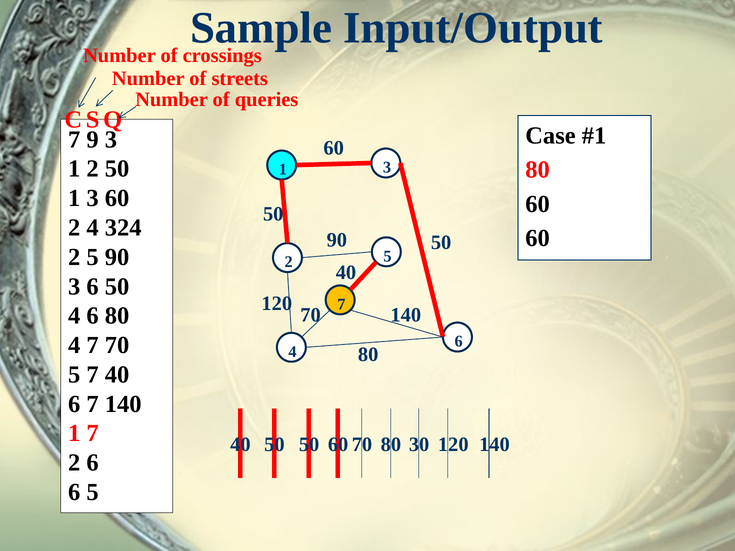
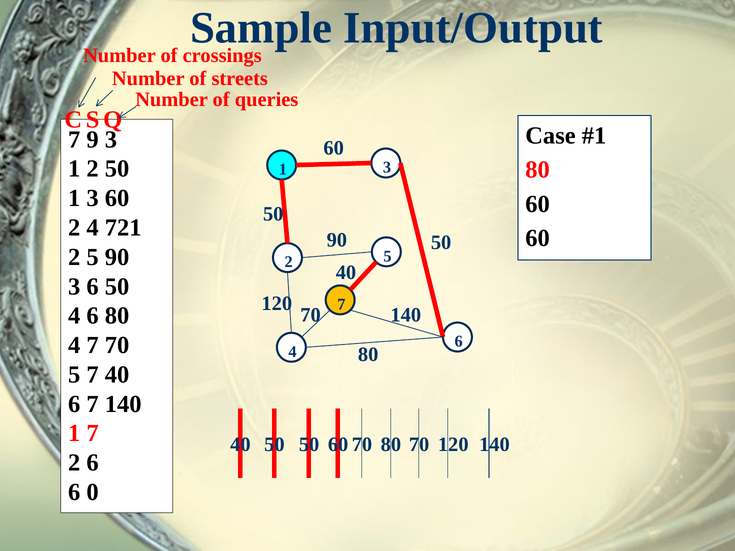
324: 324 -> 721 (123, 228)
80 30: 30 -> 70 (419, 445)
6 5: 5 -> 0 (93, 492)
